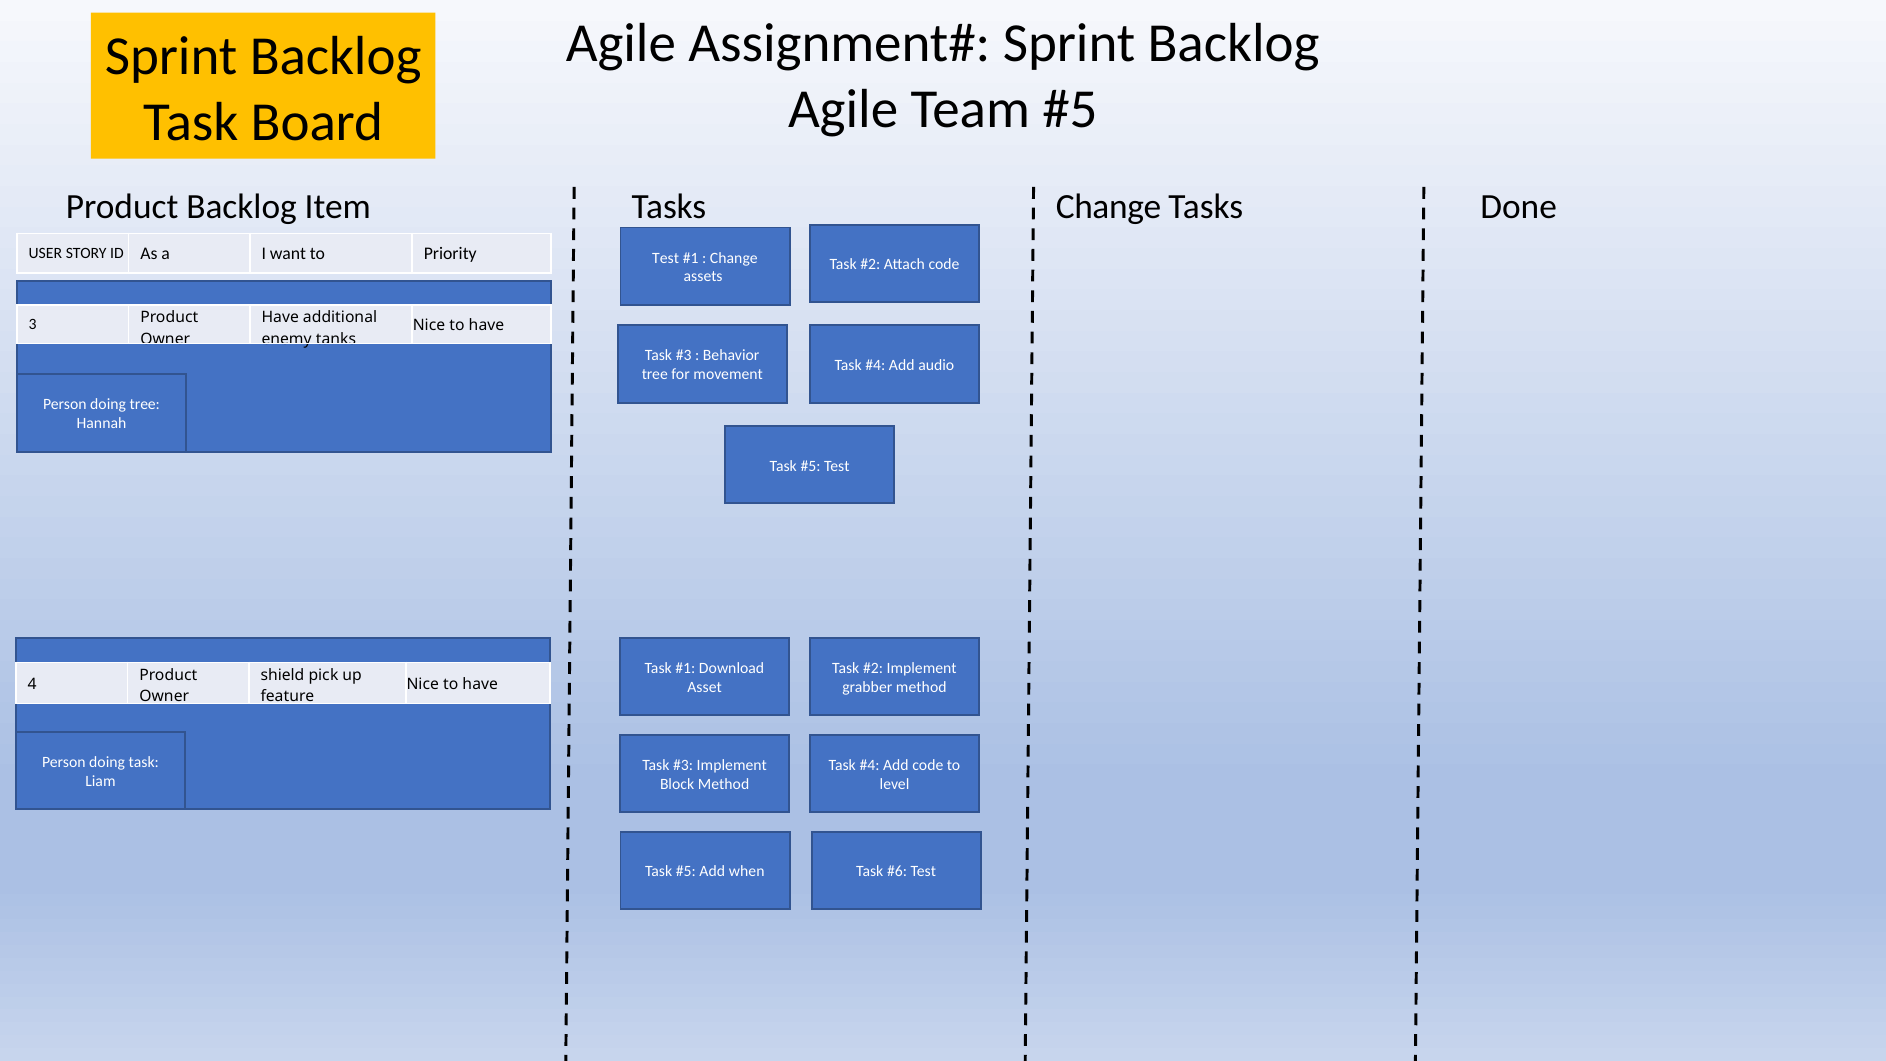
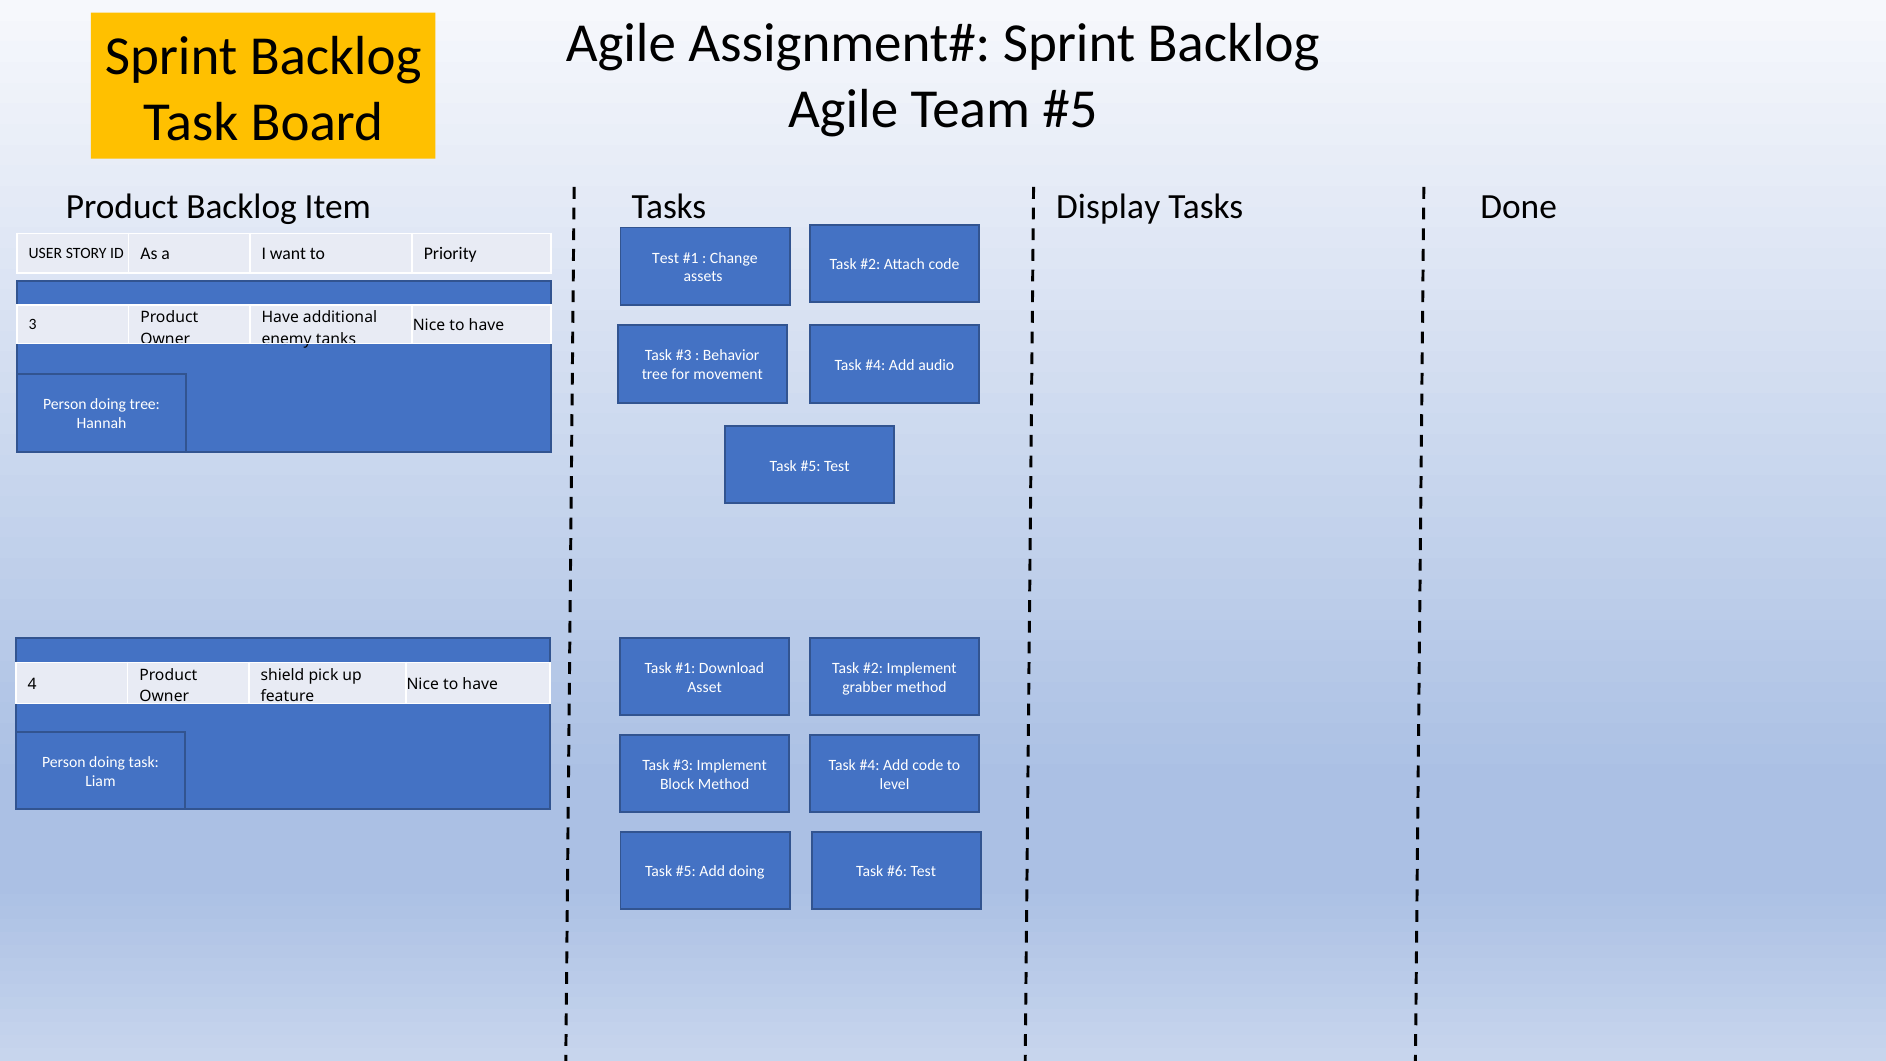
Tasks Change: Change -> Display (1108, 207)
Add when: when -> doing (747, 872)
